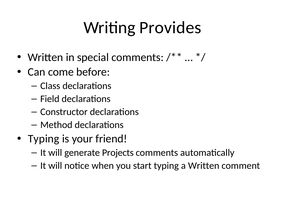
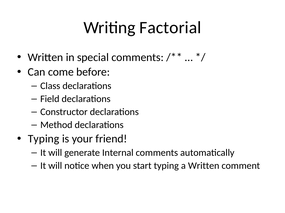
Provides: Provides -> Factorial (170, 28)
Projects: Projects -> Internal (118, 153)
